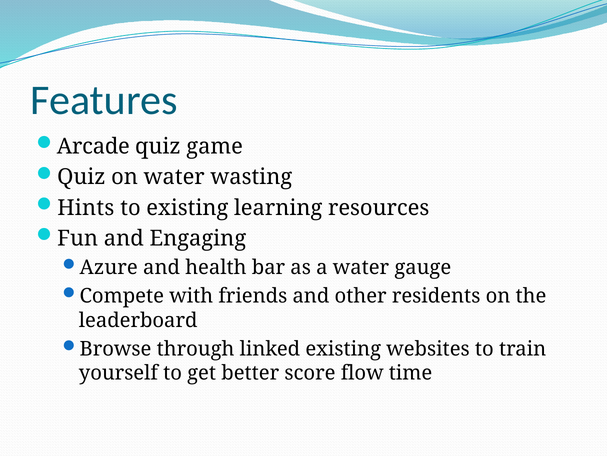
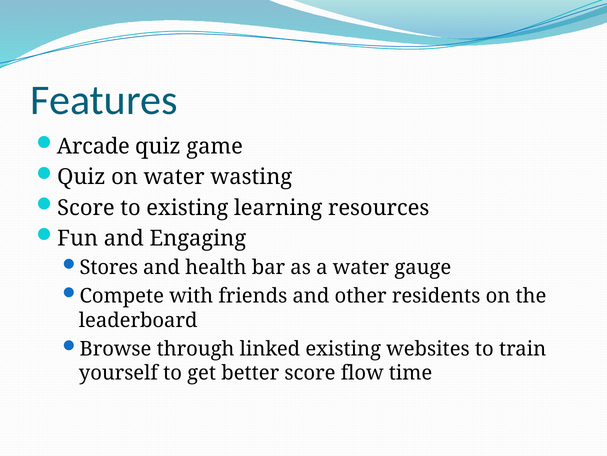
Hints: Hints -> Score (86, 207)
Azure: Azure -> Stores (109, 267)
